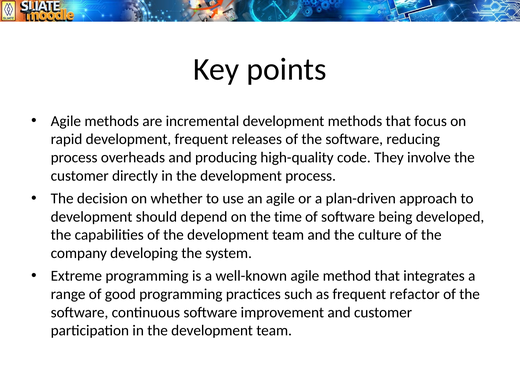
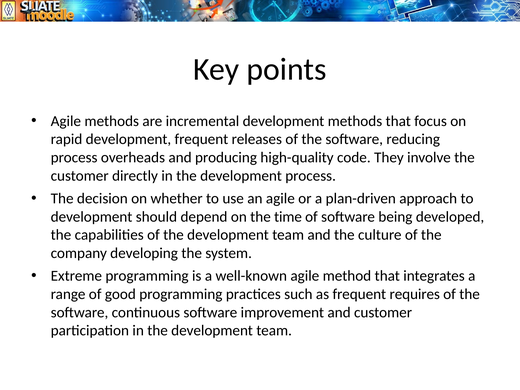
refactor: refactor -> requires (415, 294)
